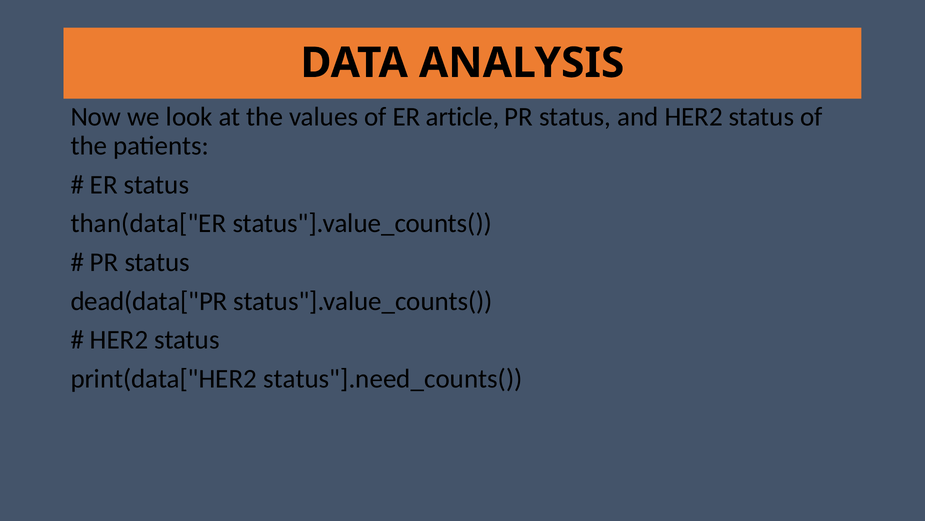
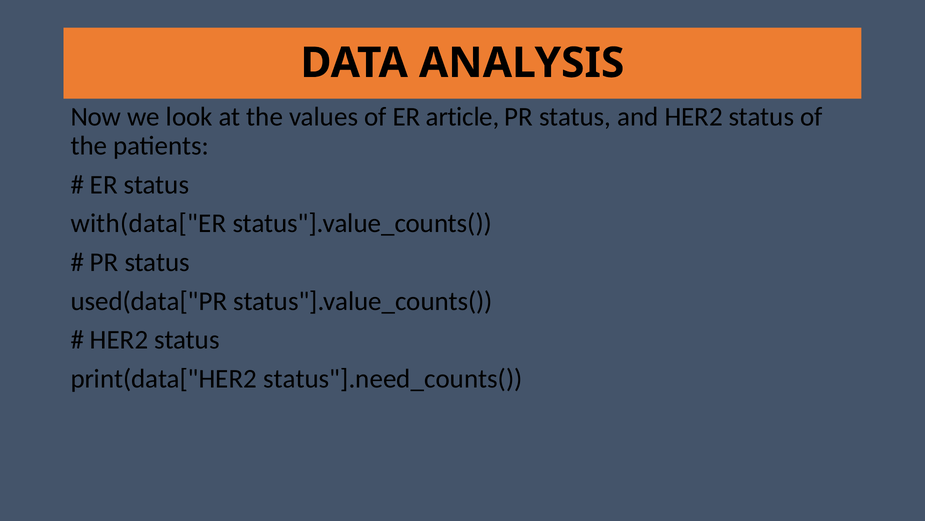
than(data["ER: than(data["ER -> with(data["ER (148, 223)
dead(data["PR: dead(data["PR -> used(data["PR (149, 301)
